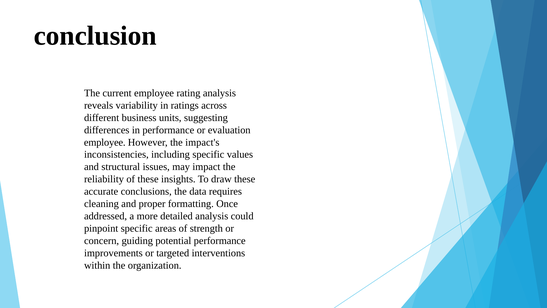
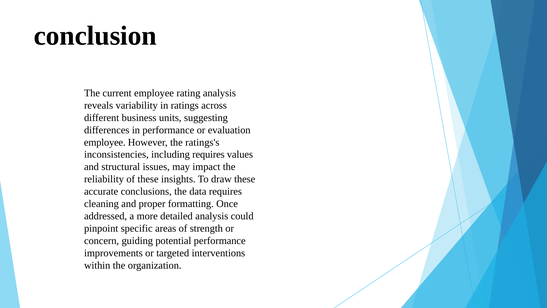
impact's: impact's -> ratings's (202, 142)
including specific: specific -> requires (208, 154)
